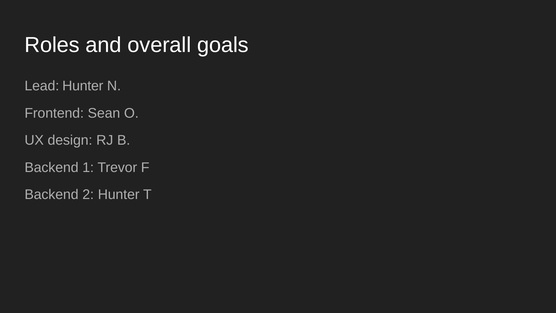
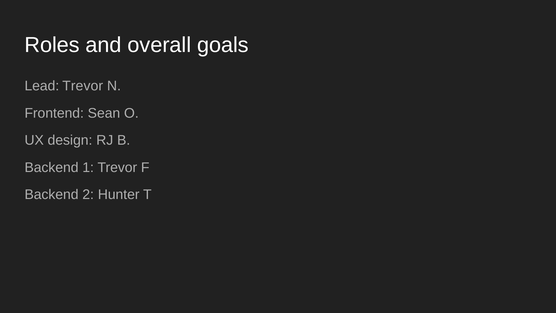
Lead Hunter: Hunter -> Trevor (83, 86)
